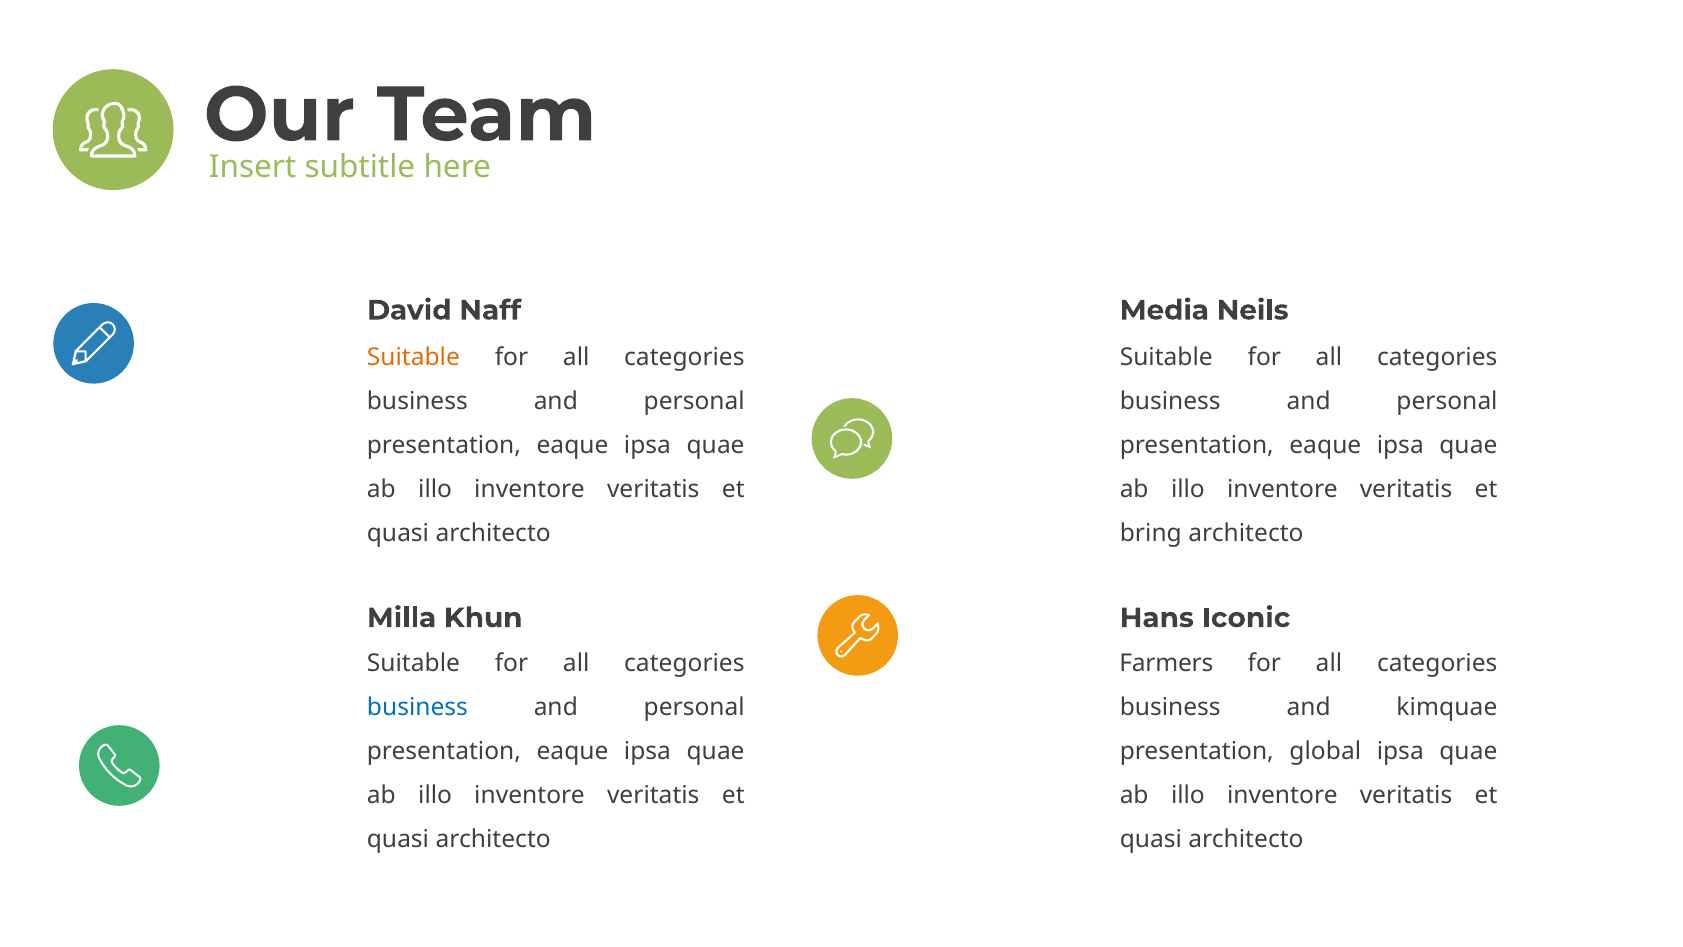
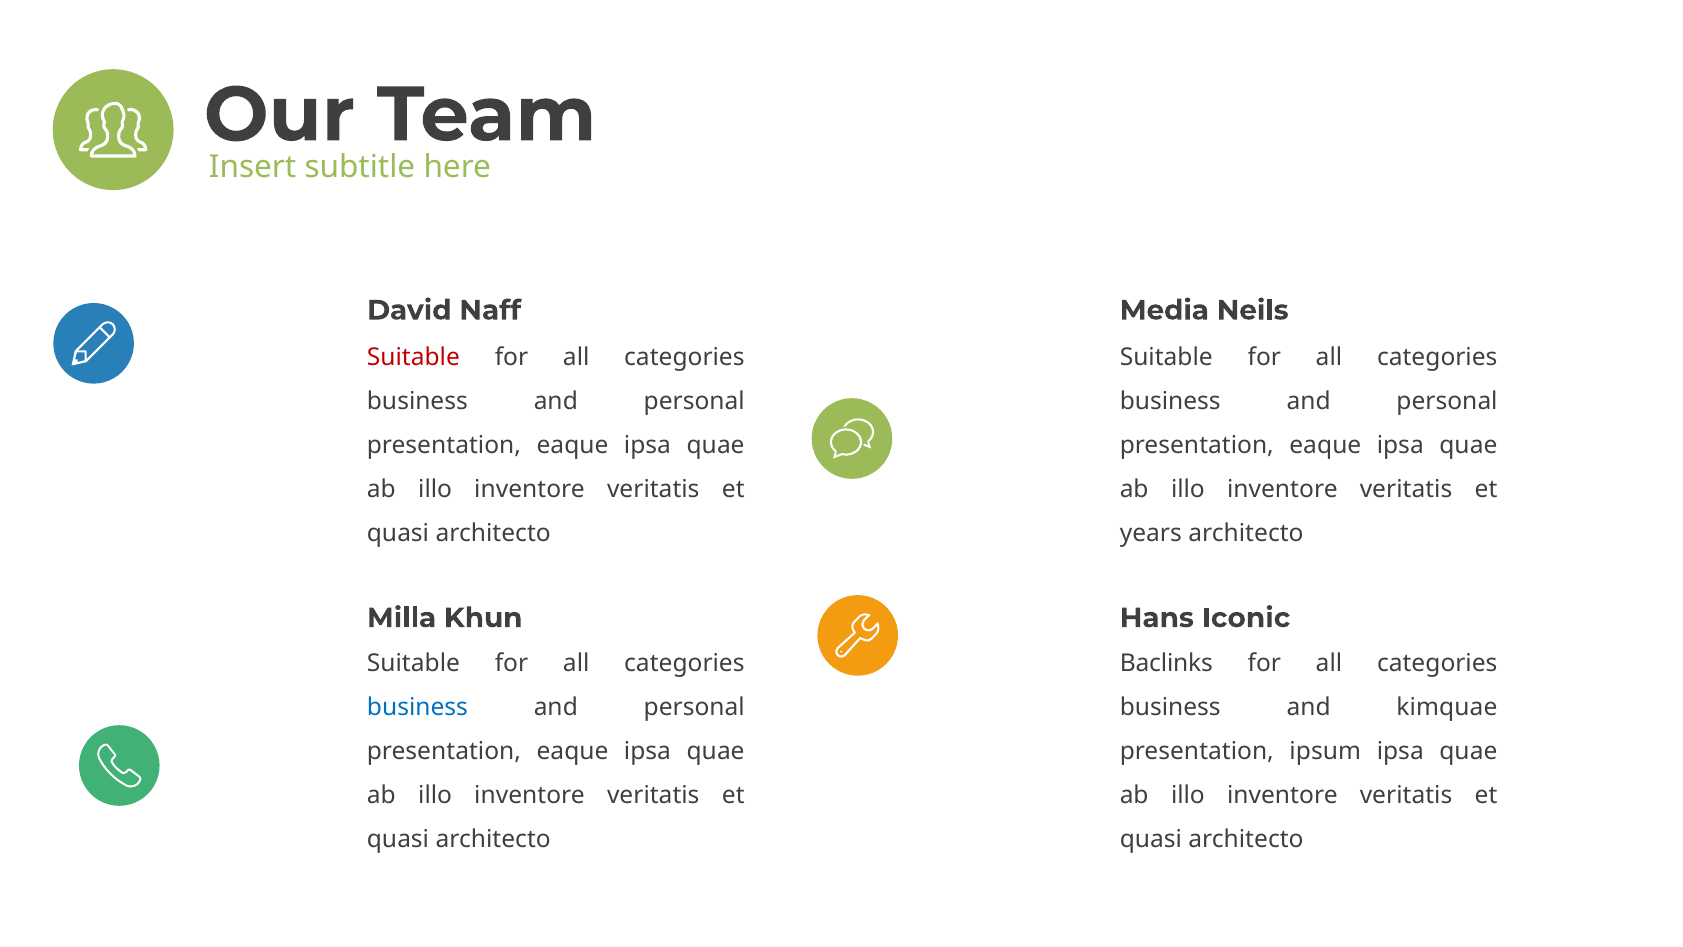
Suitable colour: orange -> red (413, 357)
bring: bring -> years (1151, 534)
Farmers: Farmers -> Baclinks (1166, 663)
global: global -> ipsum (1325, 751)
